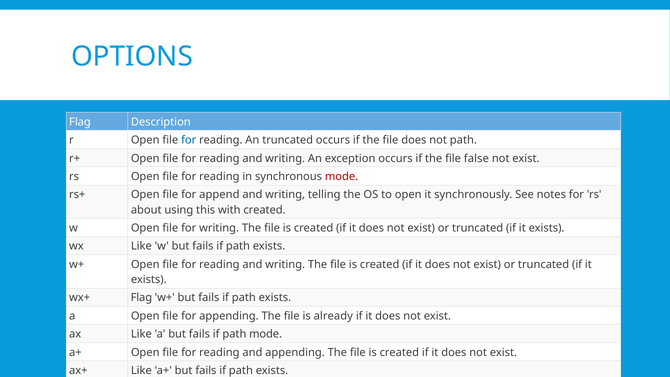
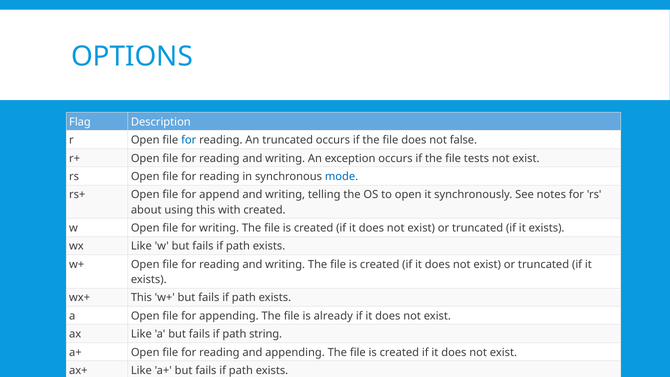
not path: path -> false (463, 140)
false: false -> tests (476, 158)
mode colour: red -> blue (342, 176)
wx+ Flag: Flag -> This (141, 298)
path mode: mode -> string (266, 334)
